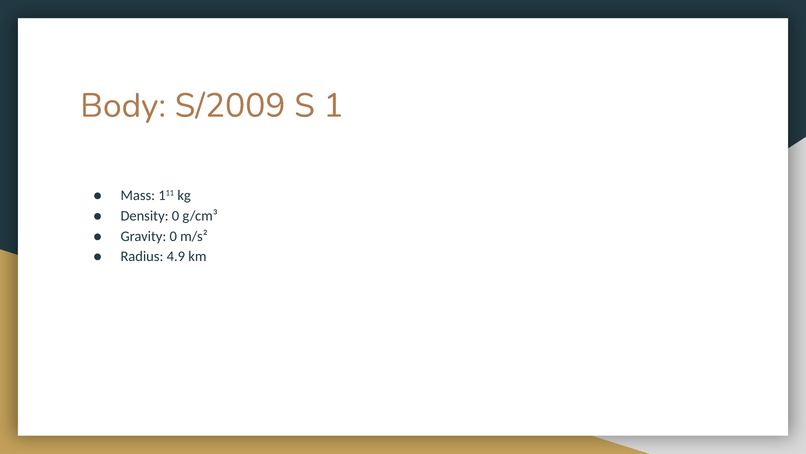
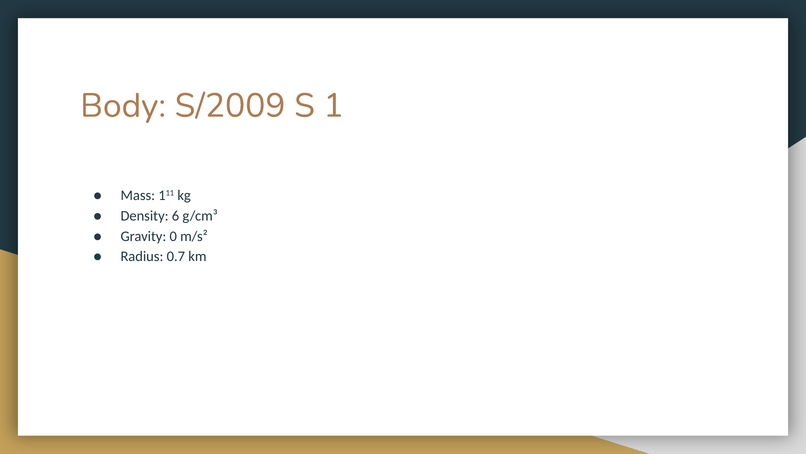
Density 0: 0 -> 6 (176, 216)
4.9: 4.9 -> 0.7 (176, 256)
